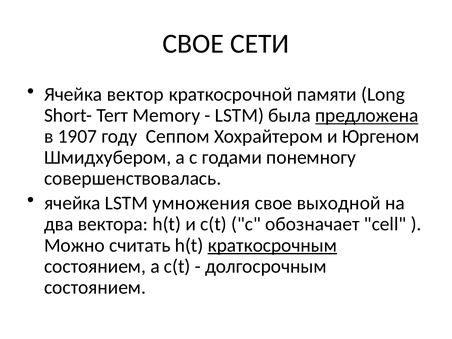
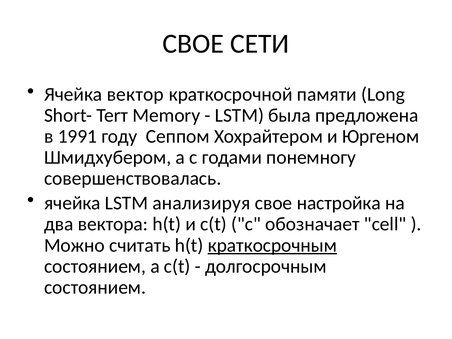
предложена underline: present -> none (367, 115)
1907: 1907 -> 1991 (77, 136)
умножения: умножения -> анализируя (201, 203)
выходной: выходной -> настройка (339, 203)
